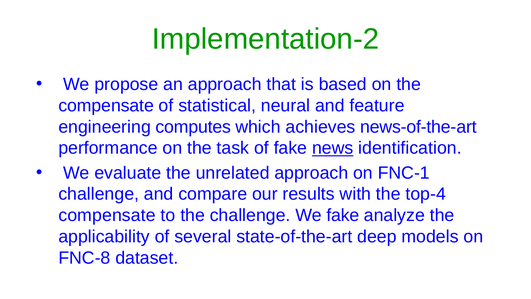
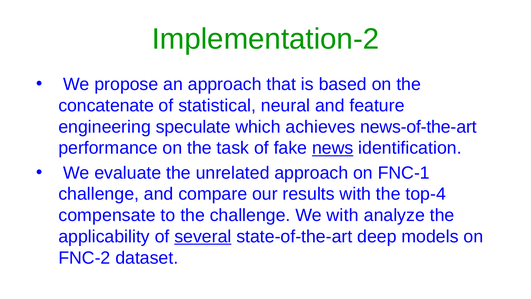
compensate: compensate -> concatenate (106, 105)
computes: computes -> speculate (193, 127)
We fake: fake -> with (343, 215)
several underline: none -> present (203, 236)
FNC-8: FNC-8 -> FNC-2 (84, 258)
